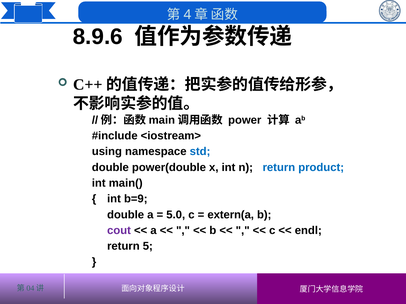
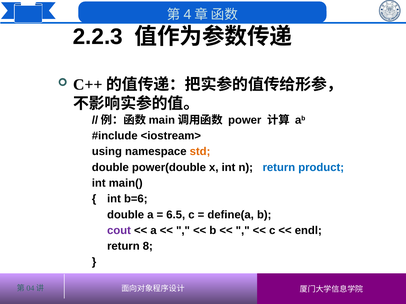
8.9.6: 8.9.6 -> 2.2.3 (98, 37)
std colour: blue -> orange (200, 152)
b=9: b=9 -> b=6 (136, 199)
5.0: 5.0 -> 6.5 (176, 215)
extern(a: extern(a -> define(a (231, 215)
5: 5 -> 8 (148, 247)
